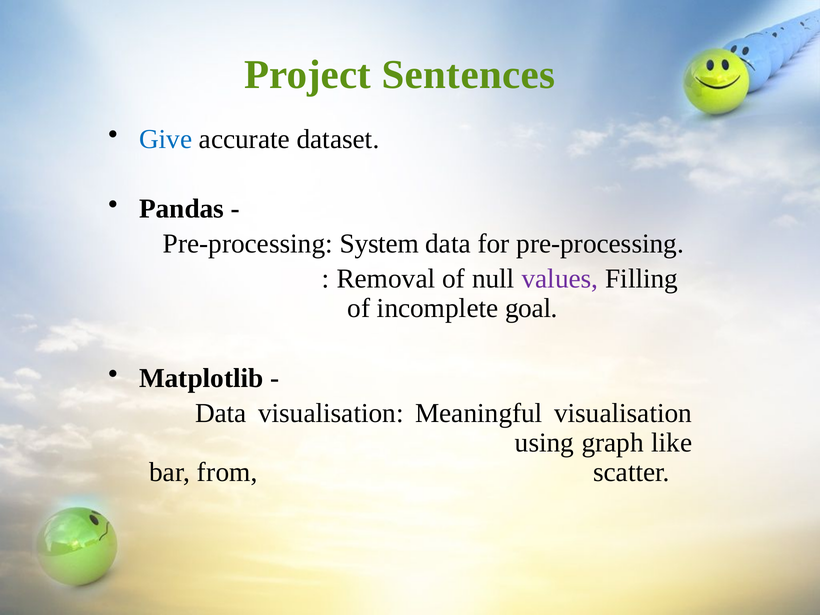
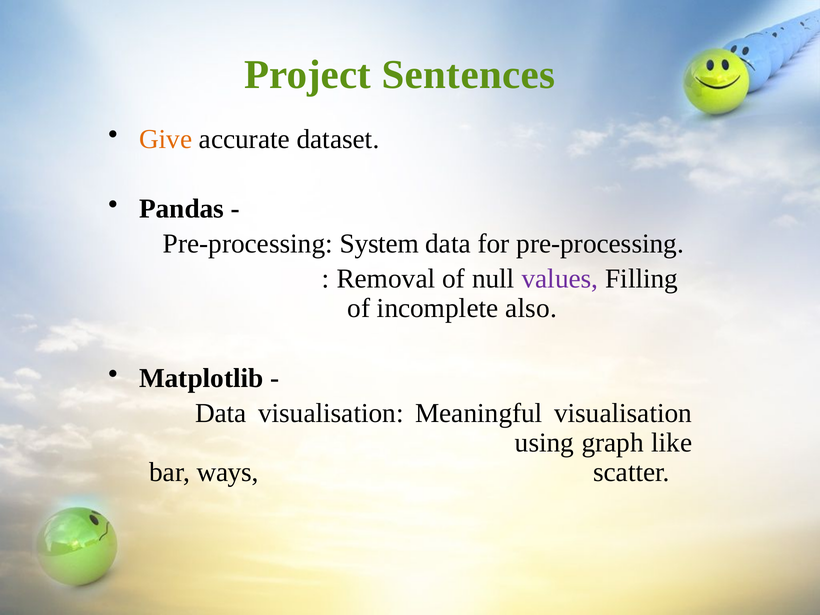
Give colour: blue -> orange (166, 139)
goal: goal -> also (531, 308)
from: from -> ways (228, 472)
